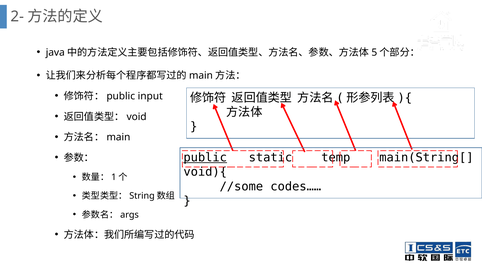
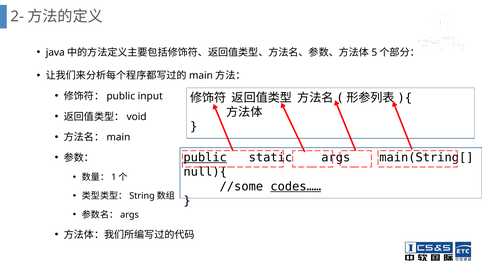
temp: temp -> args (336, 158)
void){: void){ -> null){ (205, 172)
codes…… underline: none -> present (296, 186)
